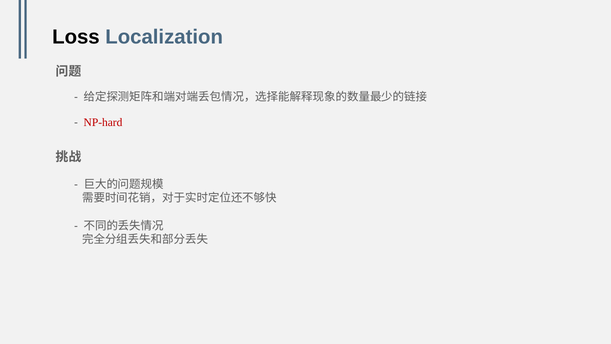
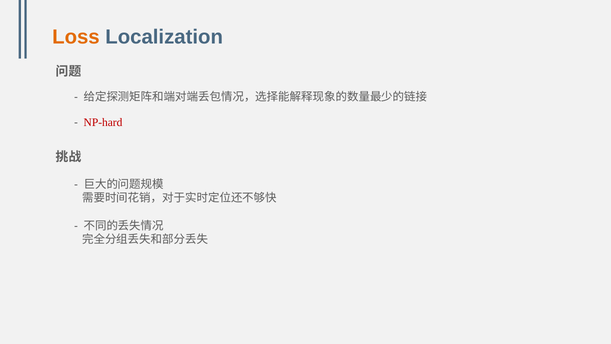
Loss colour: black -> orange (76, 37)
